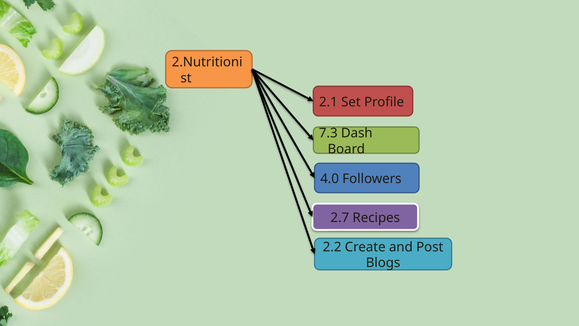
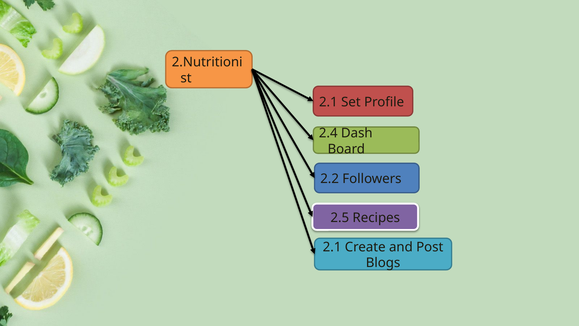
7.3: 7.3 -> 2.4 (328, 133)
4.0: 4.0 -> 2.2 (330, 179)
2.7: 2.7 -> 2.5 (340, 217)
2.2: 2.2 -> 2.1 (332, 247)
